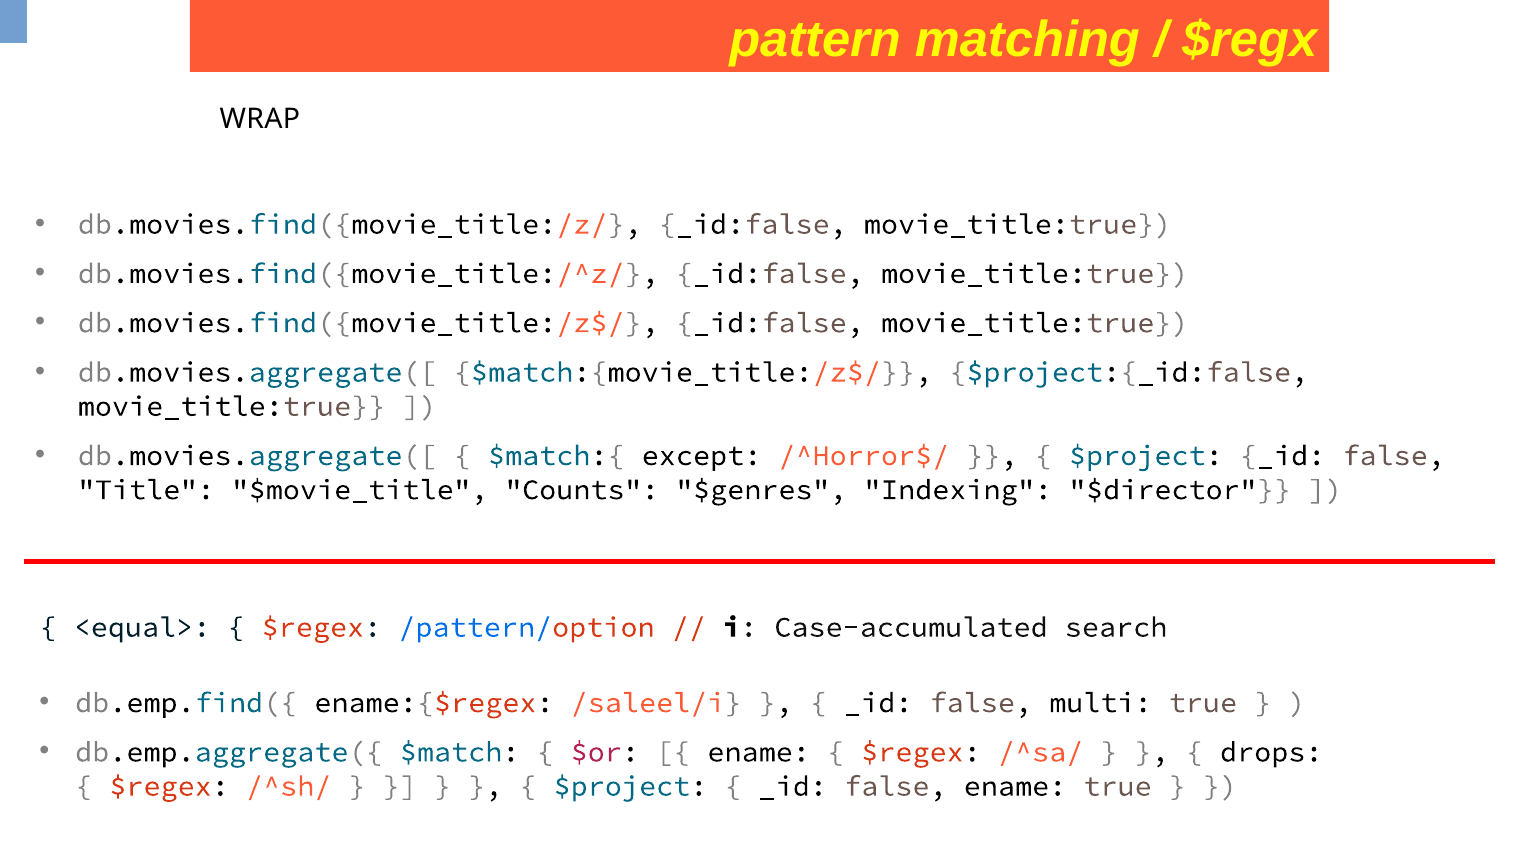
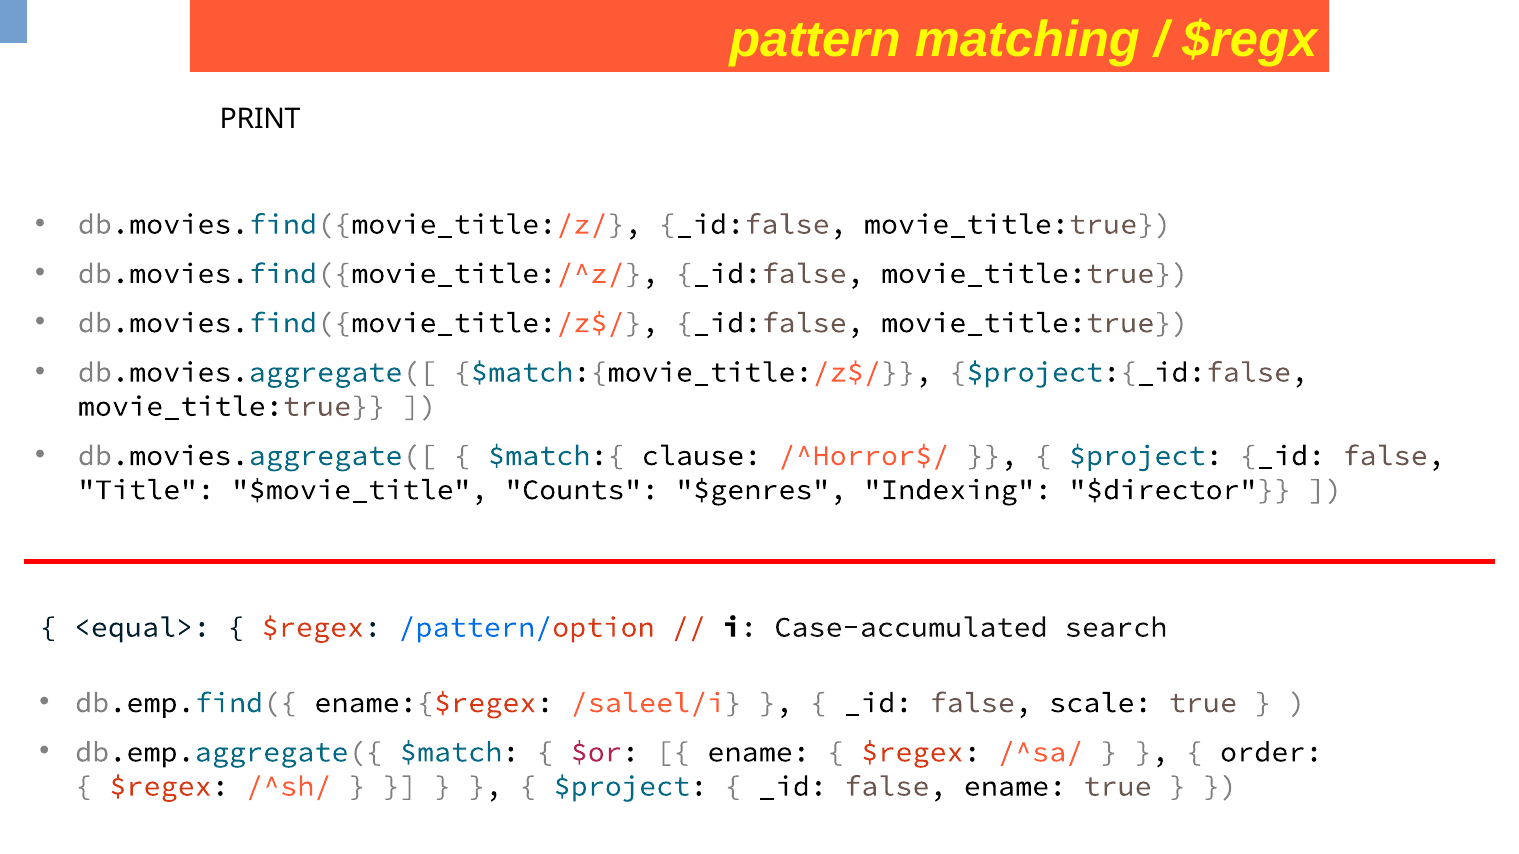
WRAP: WRAP -> PRINT (260, 120)
except: except -> clause (702, 456)
multi: multi -> scale (1100, 703)
drops: drops -> order (1271, 752)
